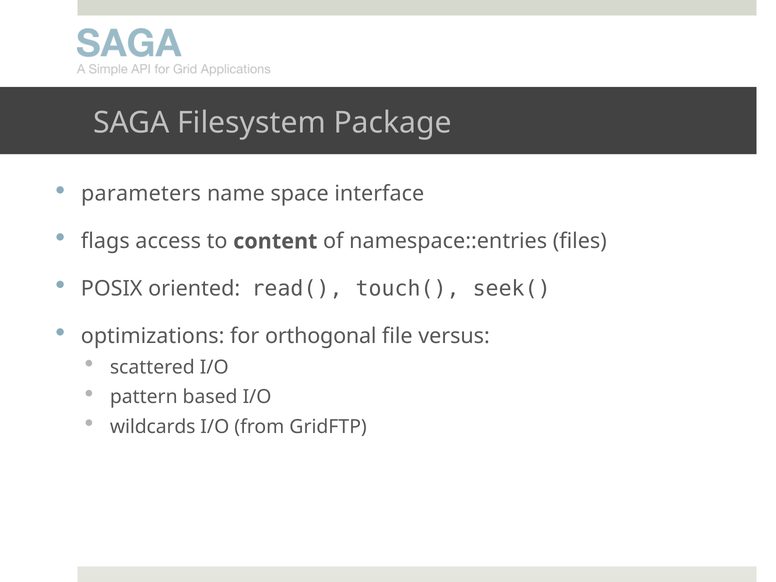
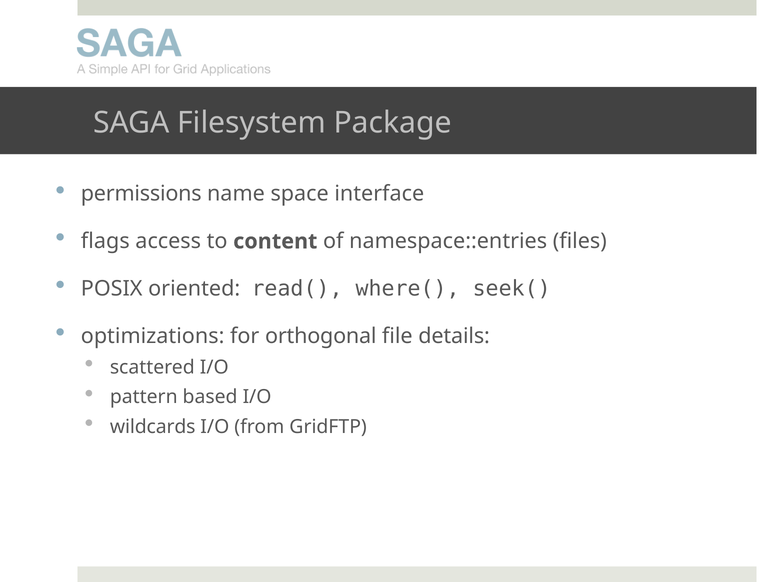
parameters: parameters -> permissions (141, 194)
touch(: touch( -> where( (408, 289)
versus: versus -> details (454, 336)
